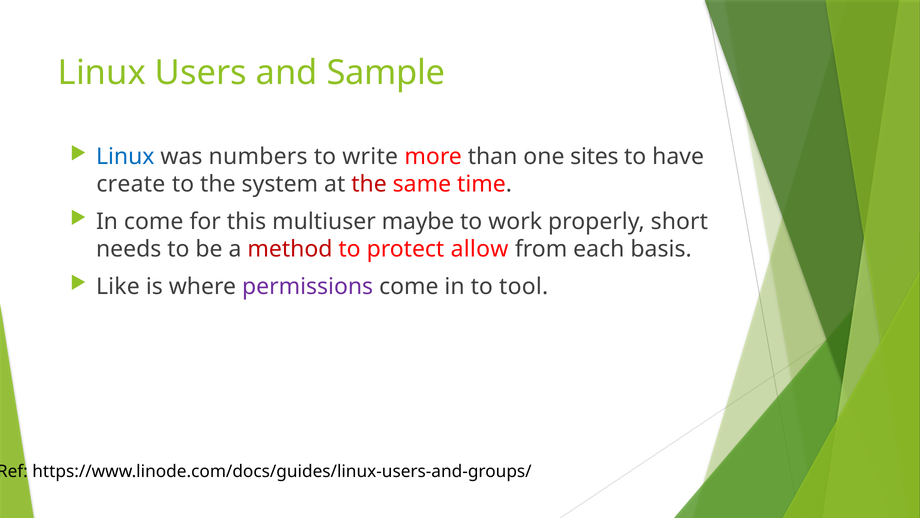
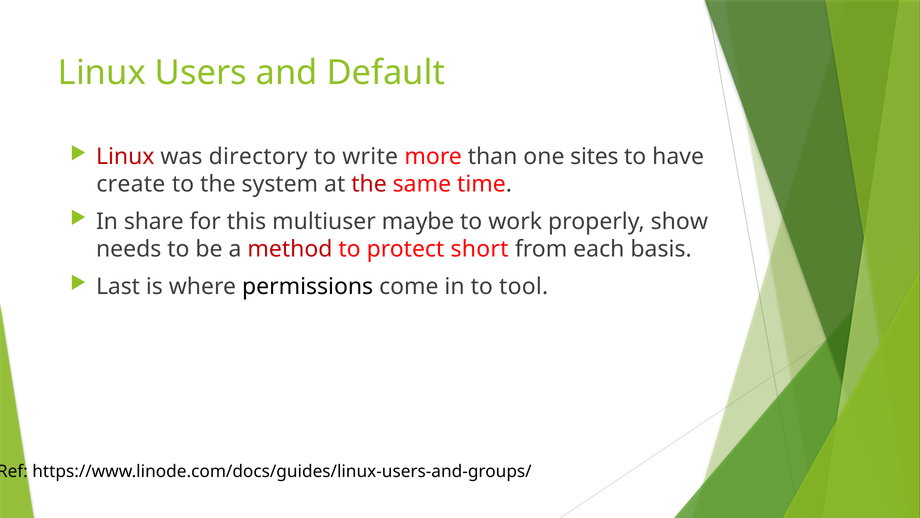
Sample: Sample -> Default (386, 73)
Linux colour: blue -> red (125, 157)
numbers: numbers -> directory (258, 157)
In come: come -> share (154, 221)
short: short -> show (679, 221)
allow: allow -> short (480, 249)
Like: Like -> Last (118, 286)
permissions colour: purple -> black (308, 286)
